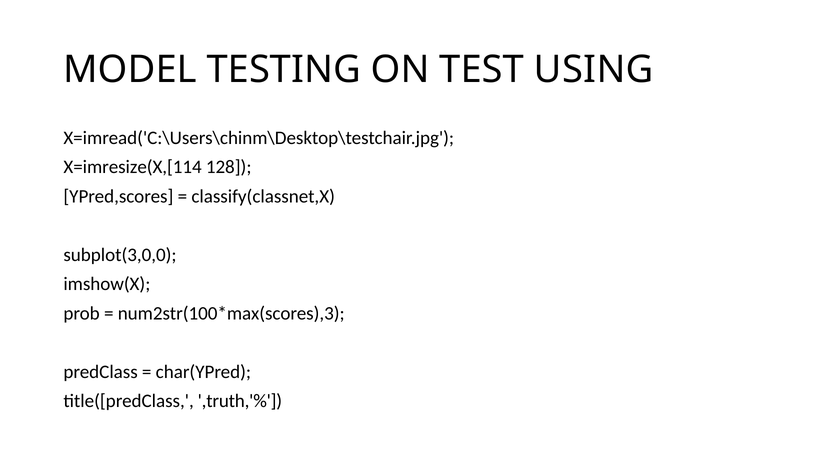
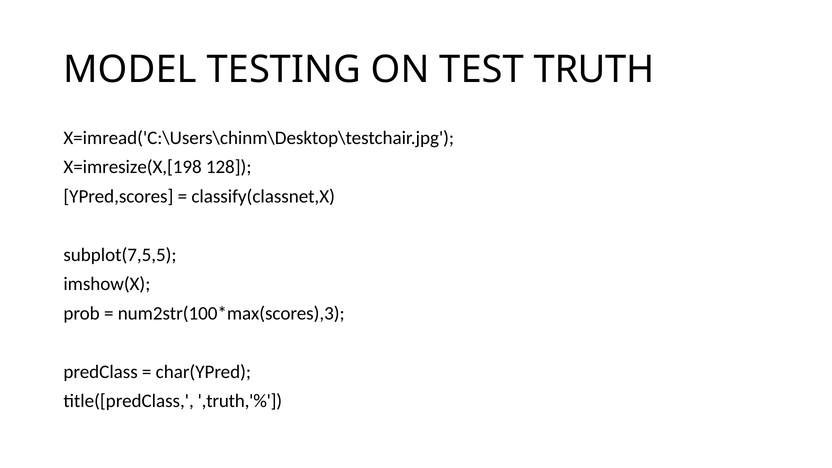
USING: USING -> TRUTH (594, 70)
X=imresize(X,[114: X=imresize(X,[114 -> X=imresize(X,[198 (133, 167)
subplot(3,0,0: subplot(3,0,0 -> subplot(7,5,5 (120, 255)
